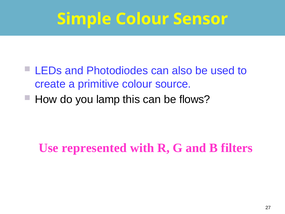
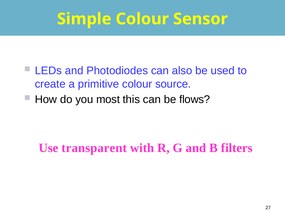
lamp: lamp -> most (108, 99)
represented: represented -> transparent (94, 148)
